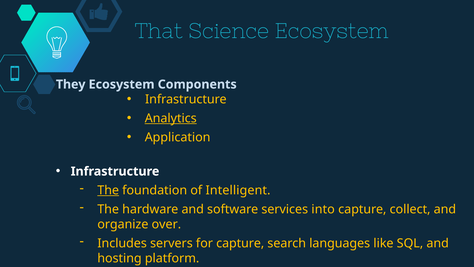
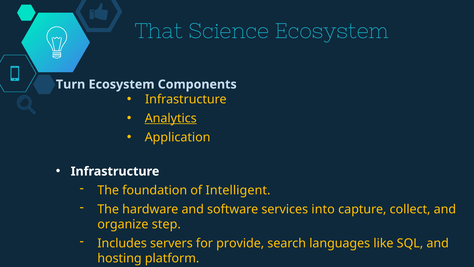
They: They -> Turn (71, 84)
The underline: present -> none (108, 190)
over: over -> step (166, 224)
for capture: capture -> provide (240, 243)
